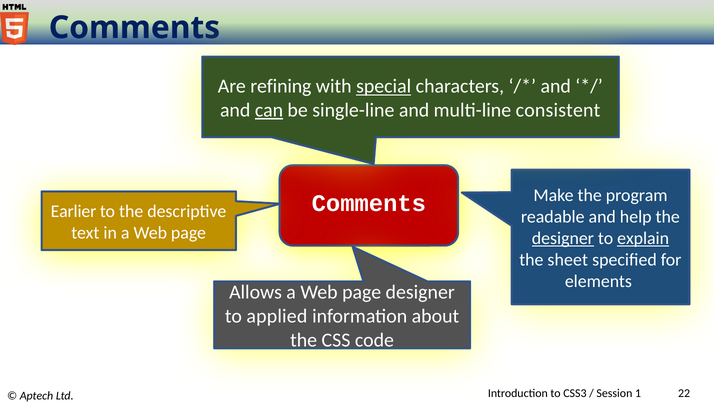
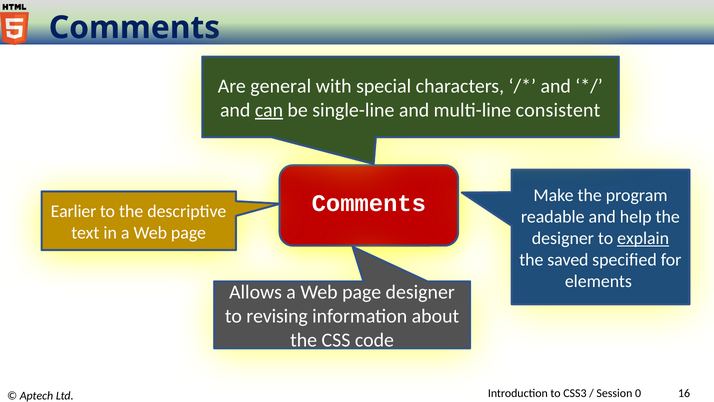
refining: refining -> general (281, 86)
special underline: present -> none (384, 86)
designer underline: present -> none (563, 238)
sheet: sheet -> saved (568, 259)
applied: applied -> revising (277, 316)
1: 1 -> 0 (638, 393)
22: 22 -> 16 (684, 393)
